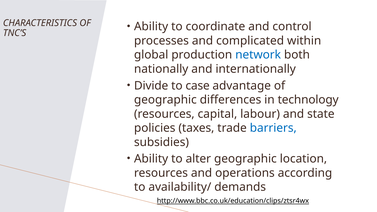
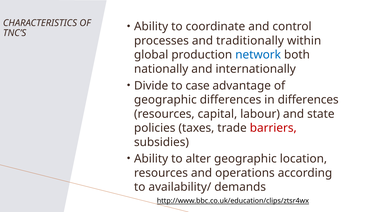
complicated: complicated -> traditionally (250, 41)
in technology: technology -> differences (308, 100)
barriers colour: blue -> red (273, 128)
